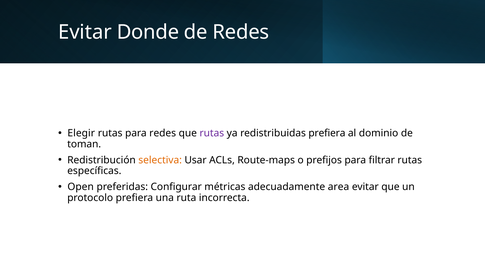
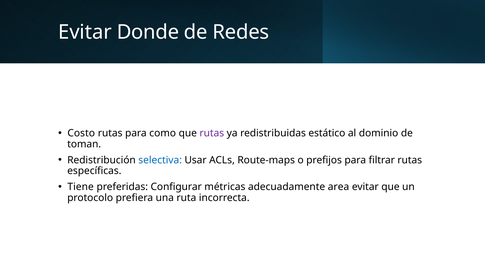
Elegir: Elegir -> Costo (81, 133)
para redes: redes -> como (163, 133)
redistribuidas prefiera: prefiera -> estático (327, 133)
selectiva colour: orange -> blue (160, 160)
Open: Open -> Tiene (81, 187)
